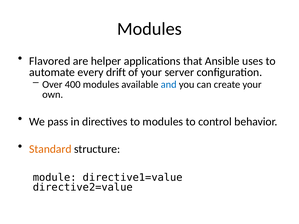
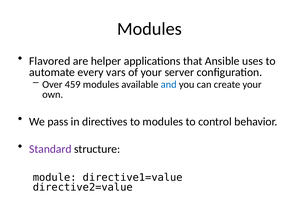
drift: drift -> vars (116, 72)
400: 400 -> 459 (73, 85)
Standard colour: orange -> purple (50, 149)
